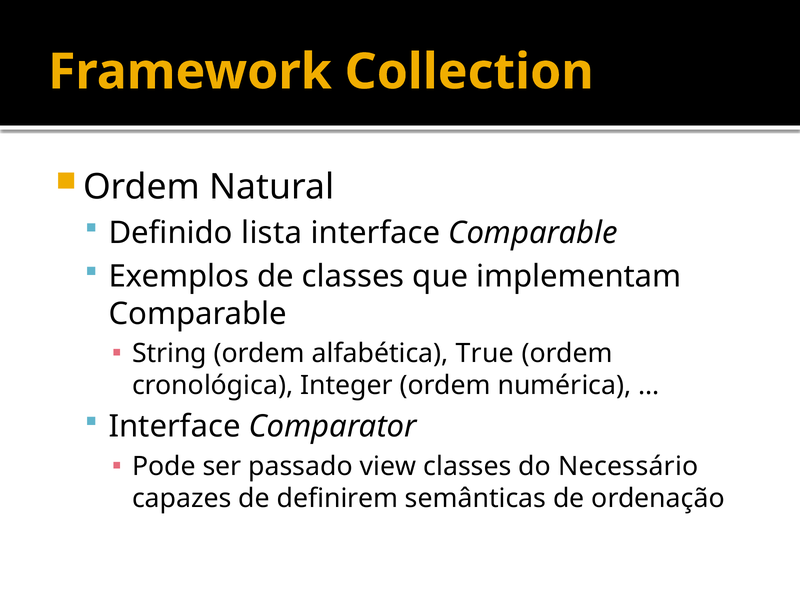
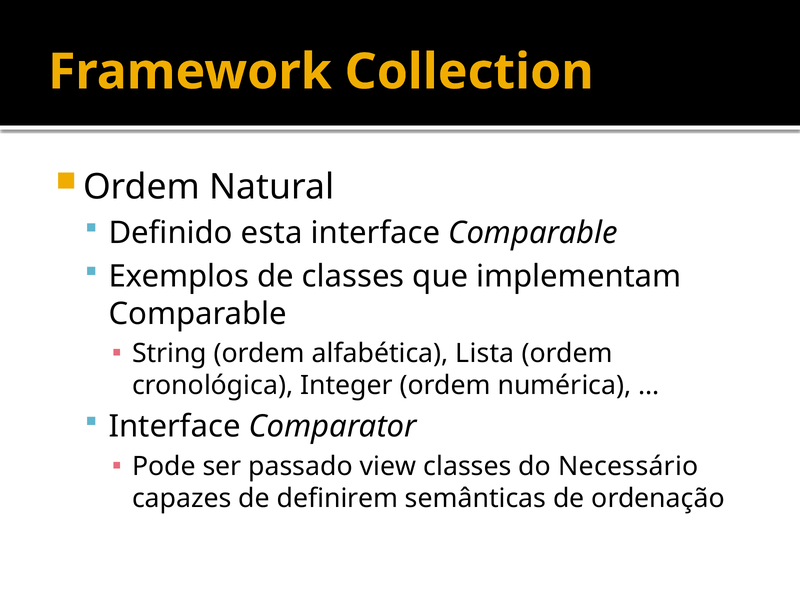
lista: lista -> esta (272, 233)
True: True -> Lista (485, 353)
